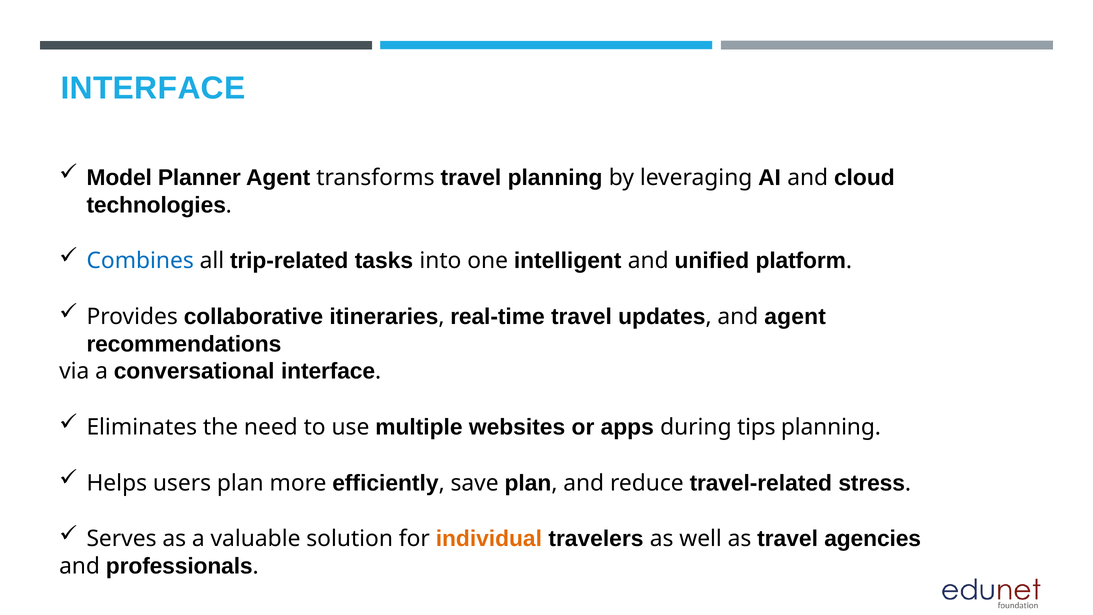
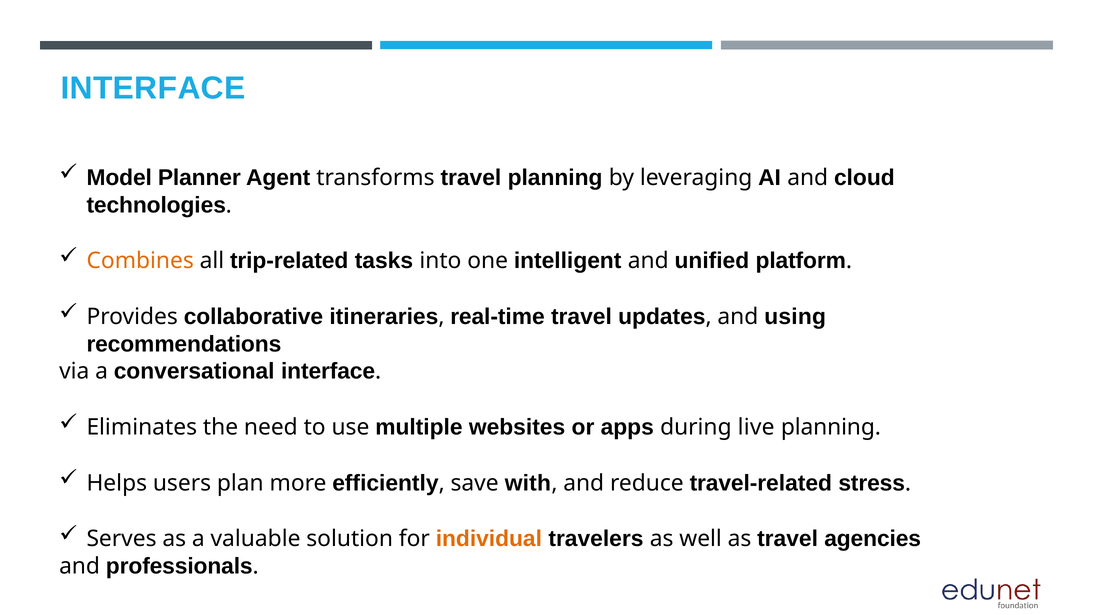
Combines colour: blue -> orange (140, 261)
and agent: agent -> using (795, 317)
tips: tips -> live (756, 427)
save plan: plan -> with (528, 483)
